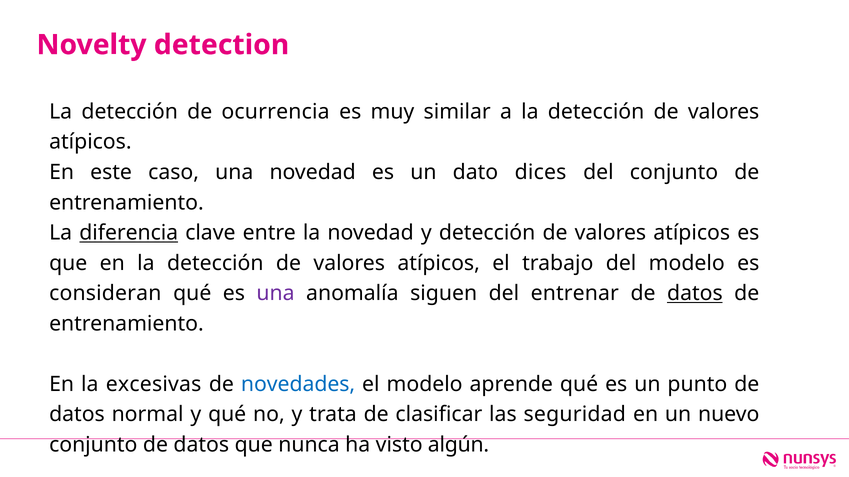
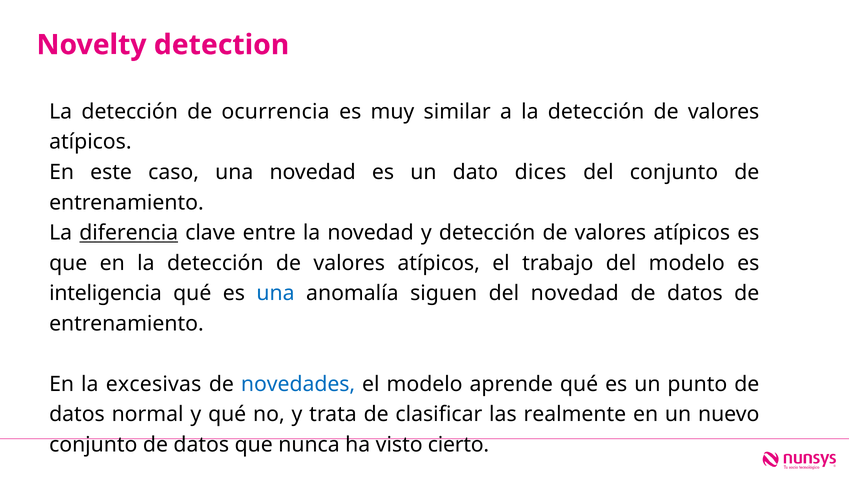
consideran: consideran -> inteligencia (105, 294)
una colour: purple -> blue (276, 294)
del entrenar: entrenar -> novedad (575, 294)
datos underline: present -> none (695, 294)
seguridad: seguridad -> realmente (575, 415)
algún: algún -> cierto (459, 445)
